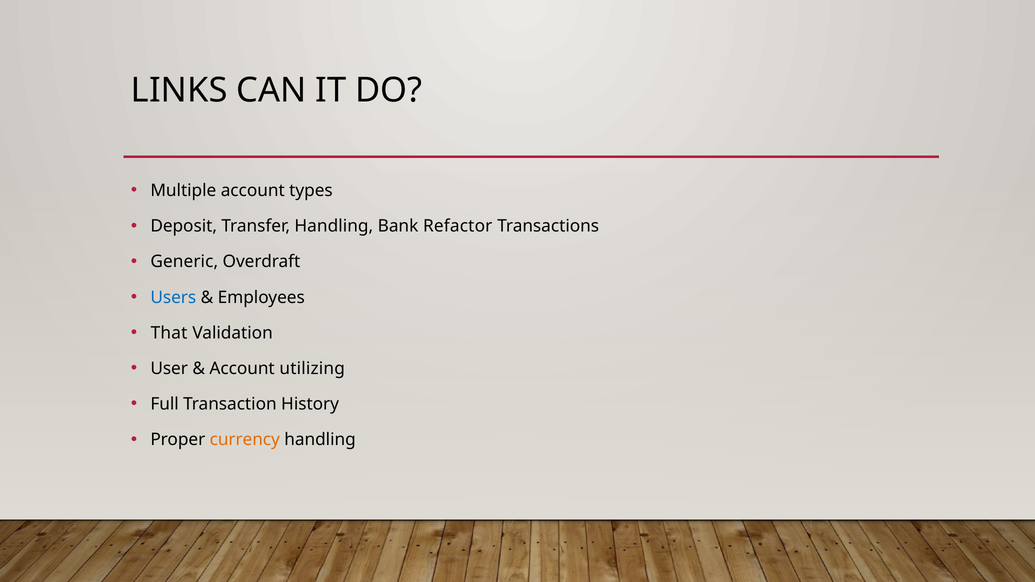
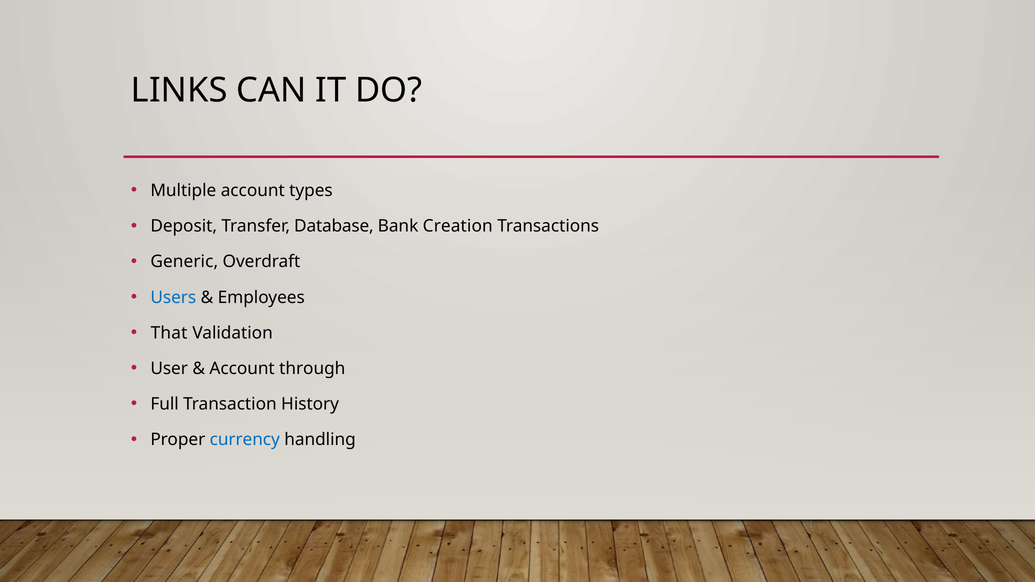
Transfer Handling: Handling -> Database (334, 226)
Refactor: Refactor -> Creation (458, 226)
utilizing: utilizing -> through (312, 369)
currency colour: orange -> blue (245, 440)
